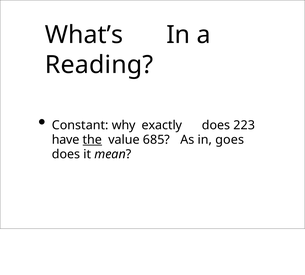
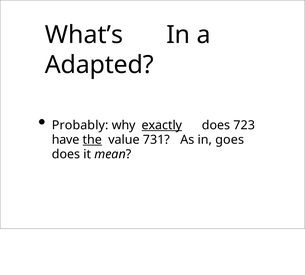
Reading: Reading -> Adapted (99, 65)
Constant: Constant -> Probably (80, 125)
exactly underline: none -> present (162, 125)
223: 223 -> 723 (244, 125)
685: 685 -> 731 (156, 140)
